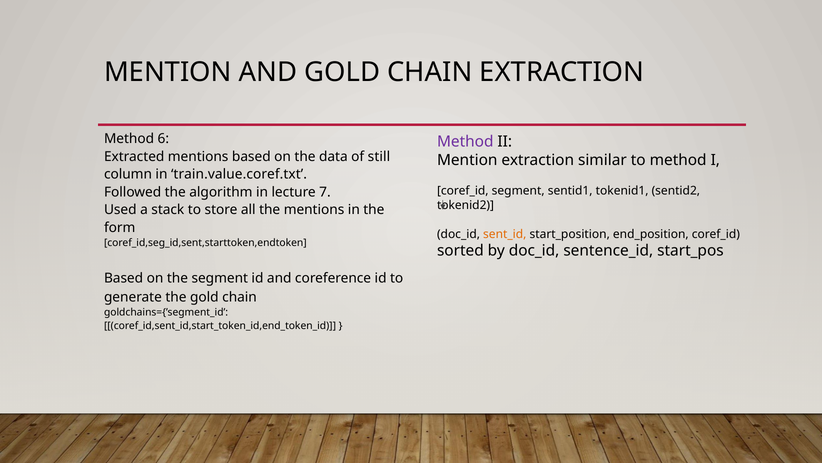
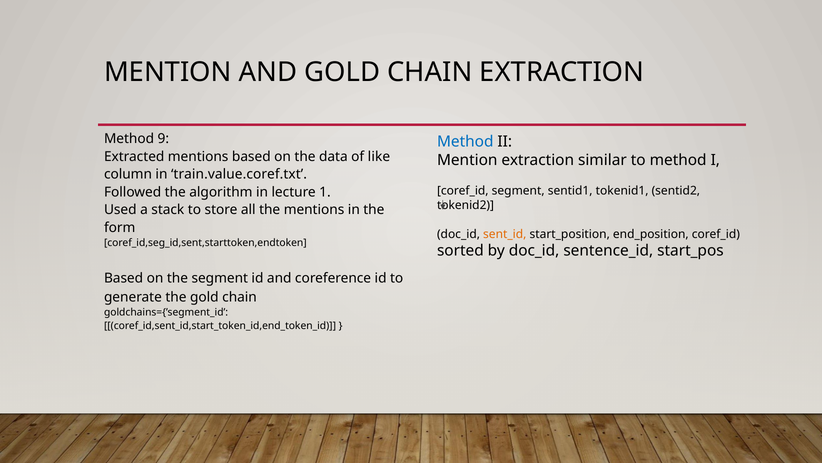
6: 6 -> 9 (163, 139)
Method colour: purple -> blue (465, 141)
still: still -> like (379, 156)
7: 7 -> 1 (325, 192)
